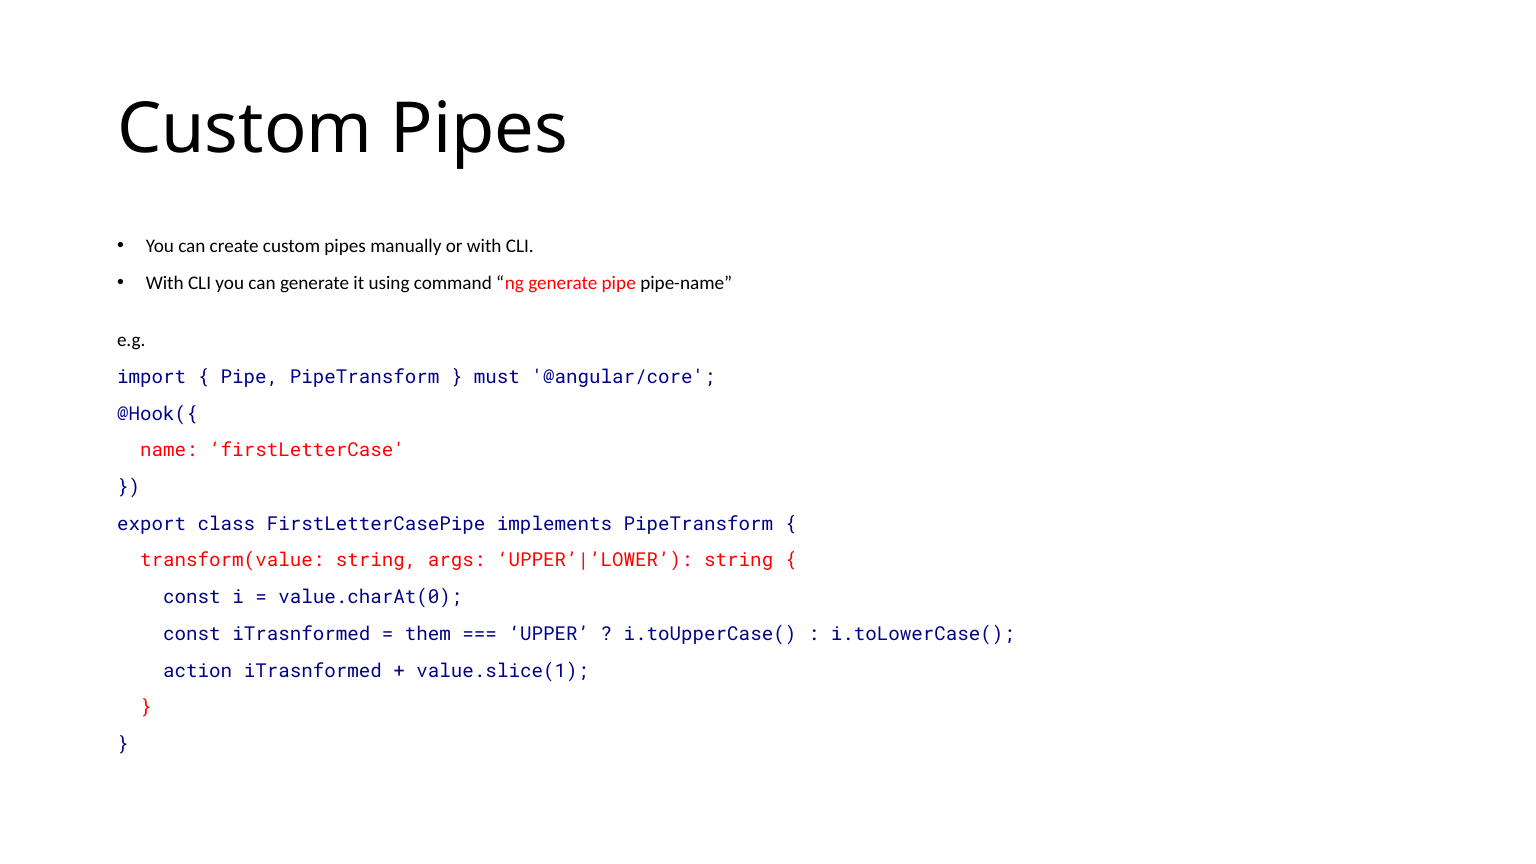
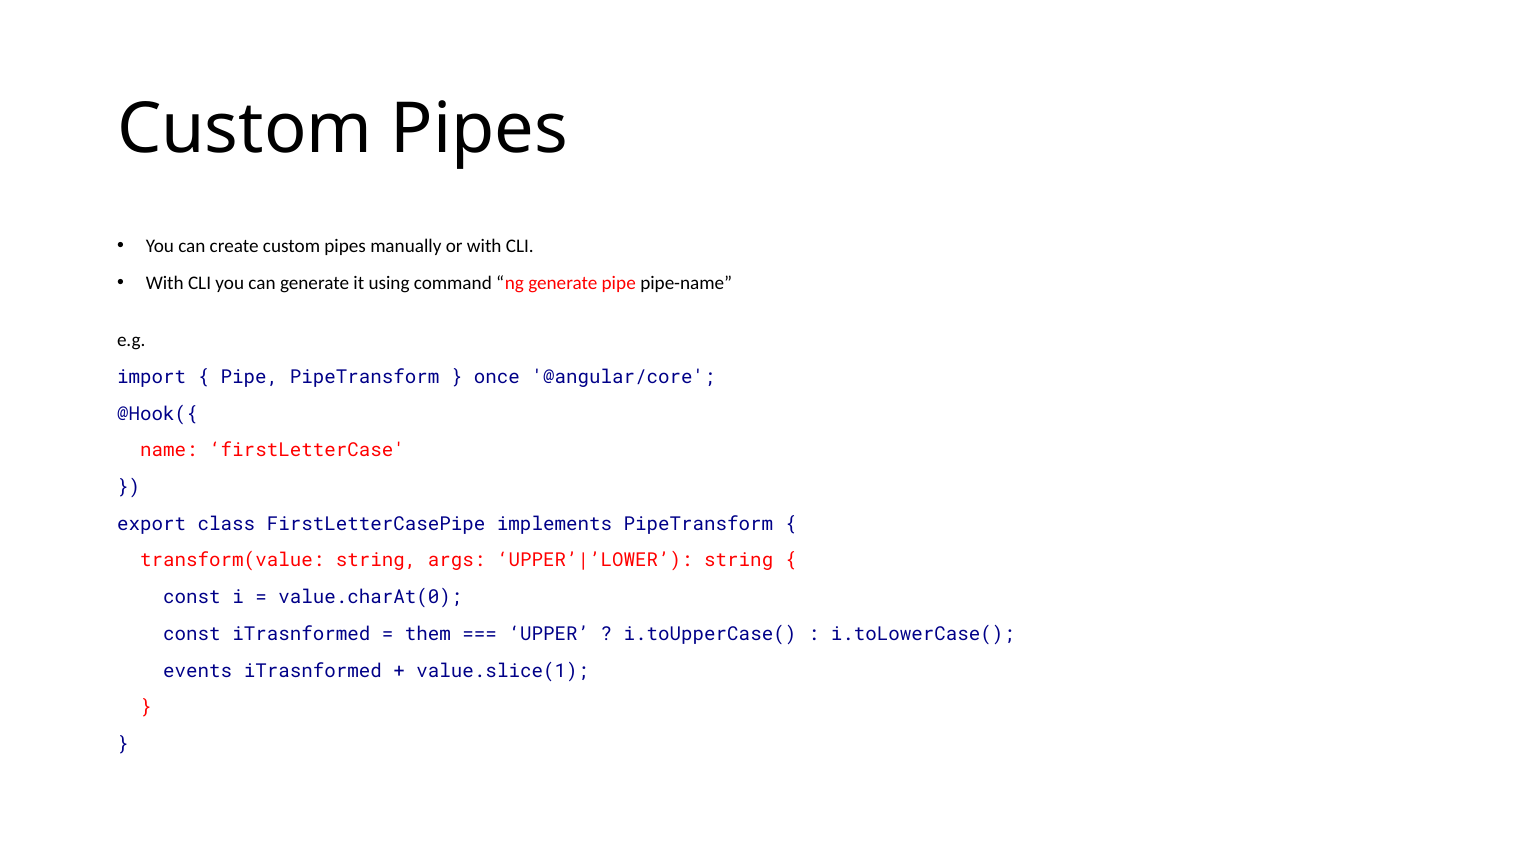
must: must -> once (497, 377)
action: action -> events (198, 671)
